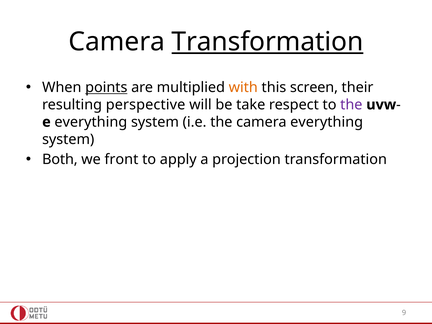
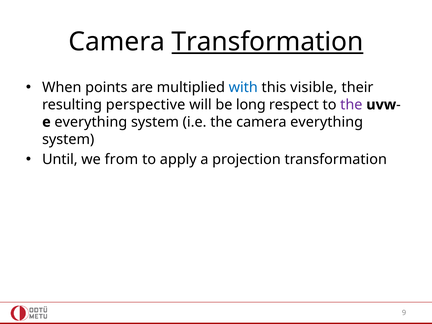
points underline: present -> none (106, 87)
with colour: orange -> blue (243, 87)
screen: screen -> visible (314, 87)
take: take -> long (251, 105)
Both: Both -> Until (60, 159)
front: front -> from (121, 159)
